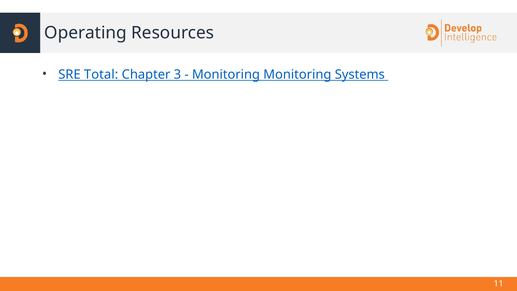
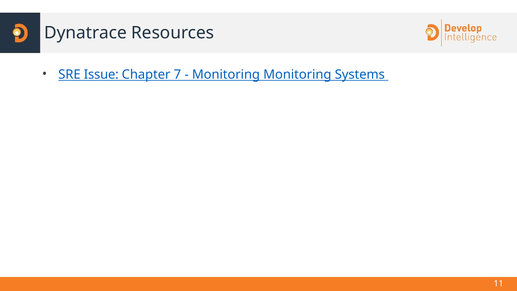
Operating: Operating -> Dynatrace (86, 33)
Total: Total -> Issue (101, 75)
3: 3 -> 7 (177, 75)
